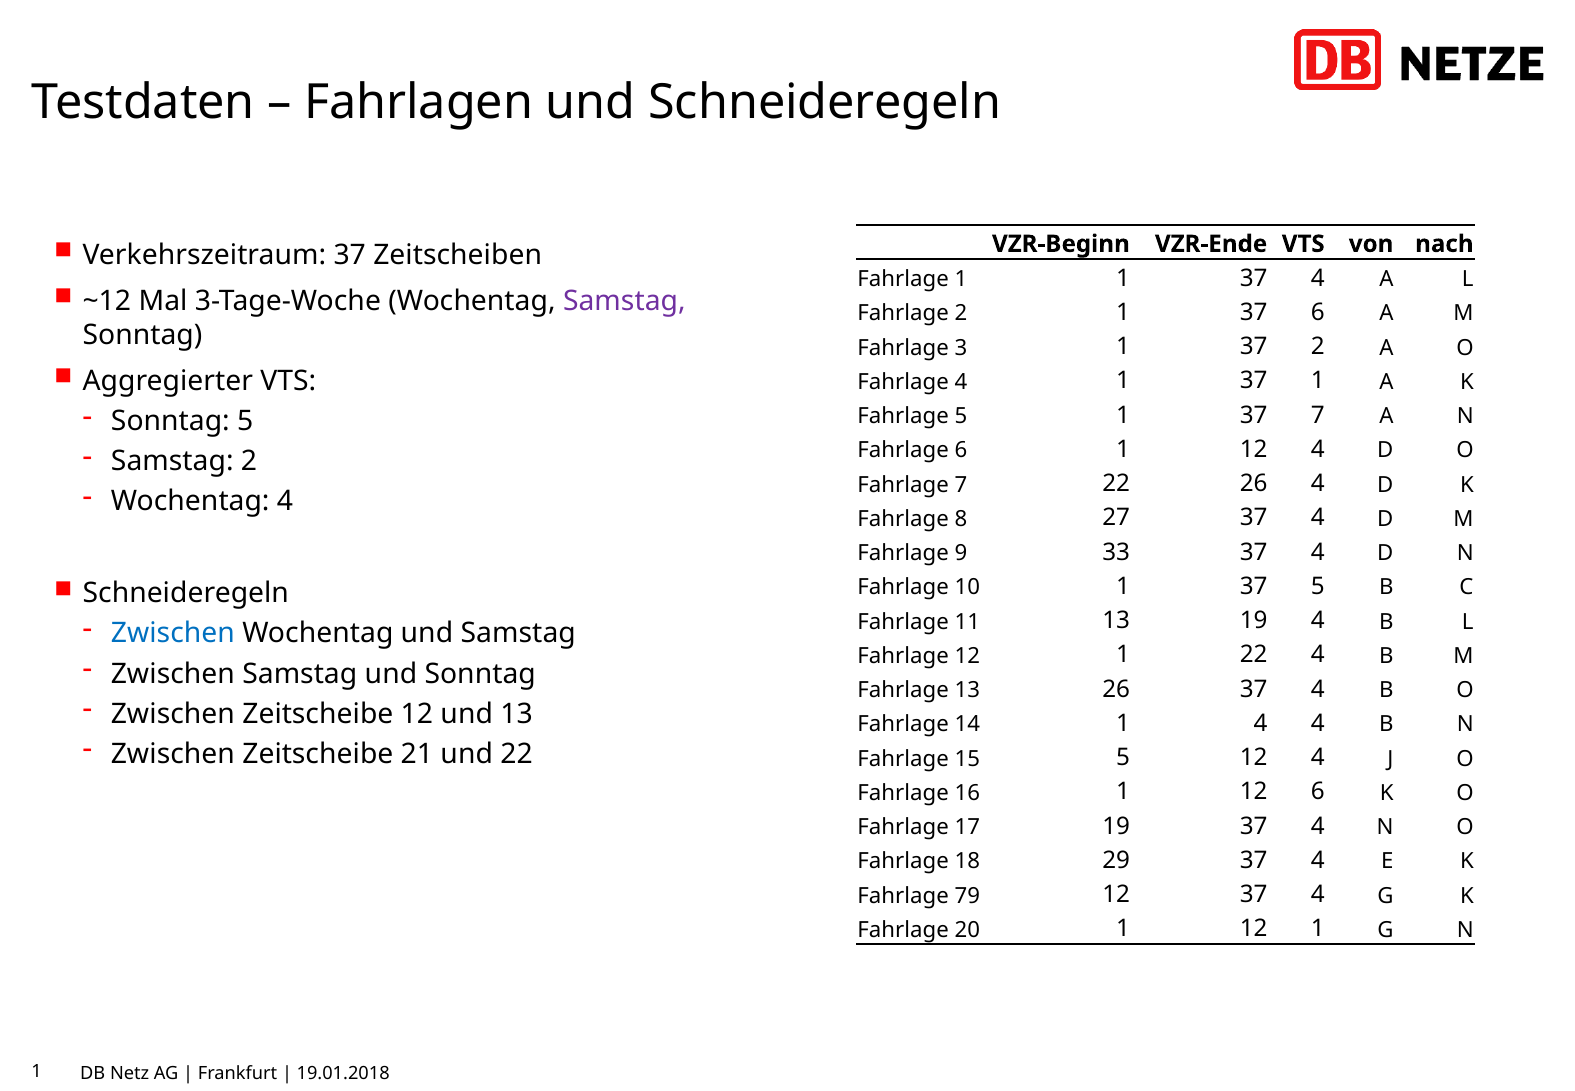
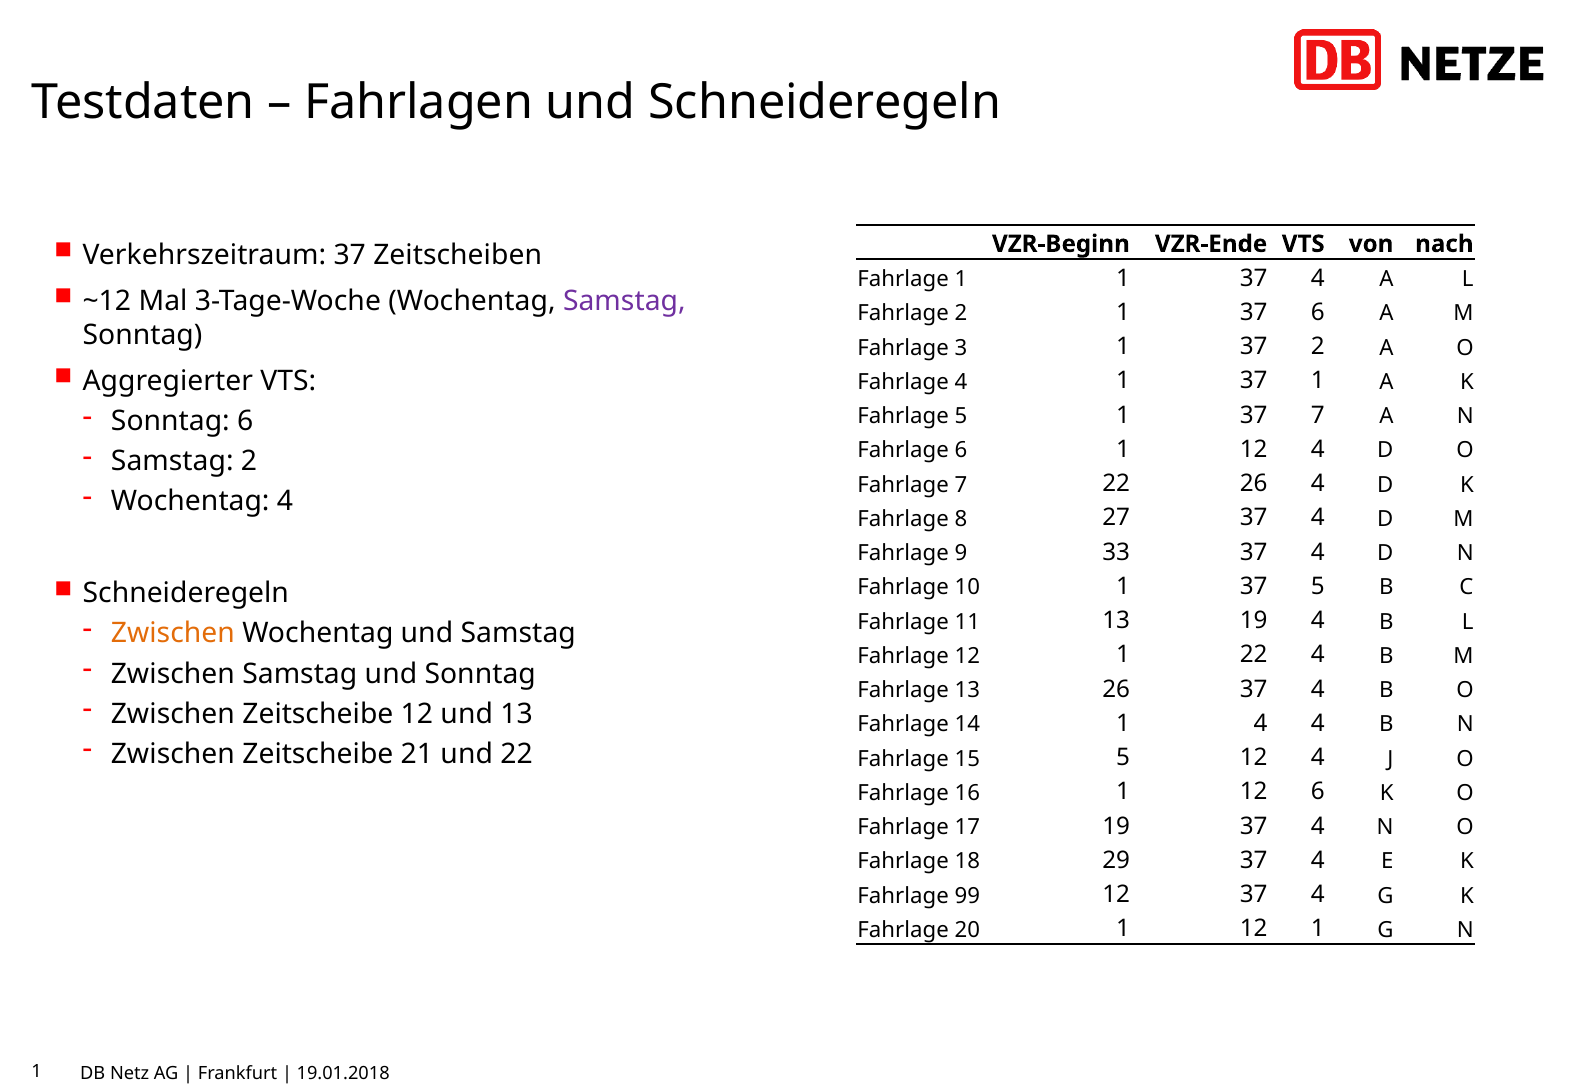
Sonntag 5: 5 -> 6 (245, 421)
Zwischen colour: blue -> orange (173, 634)
79: 79 -> 99 (967, 896)
